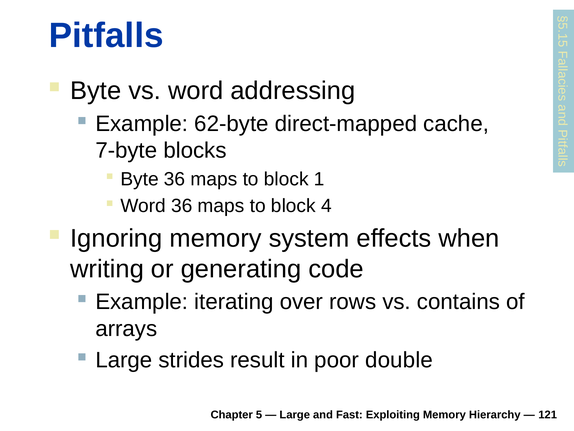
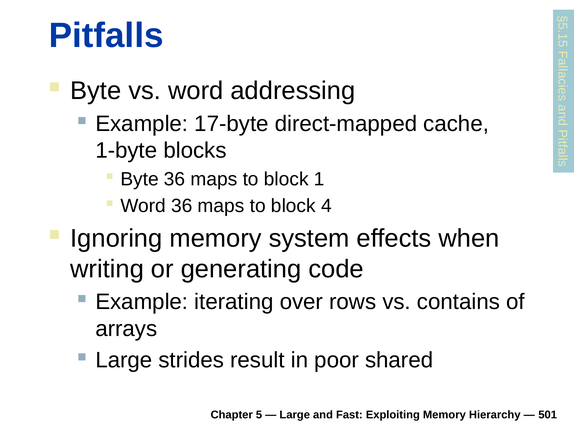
62-byte: 62-byte -> 17-byte (231, 124)
7-byte: 7-byte -> 1-byte (126, 150)
double: double -> shared (399, 360)
121: 121 -> 501 (548, 414)
